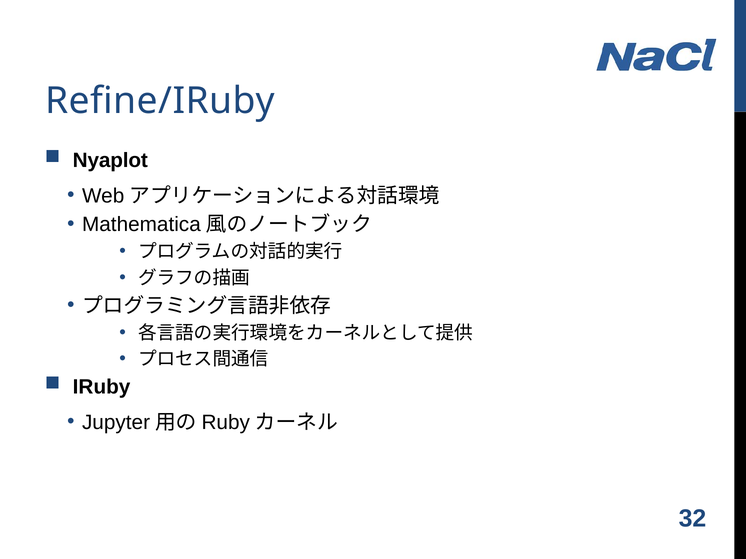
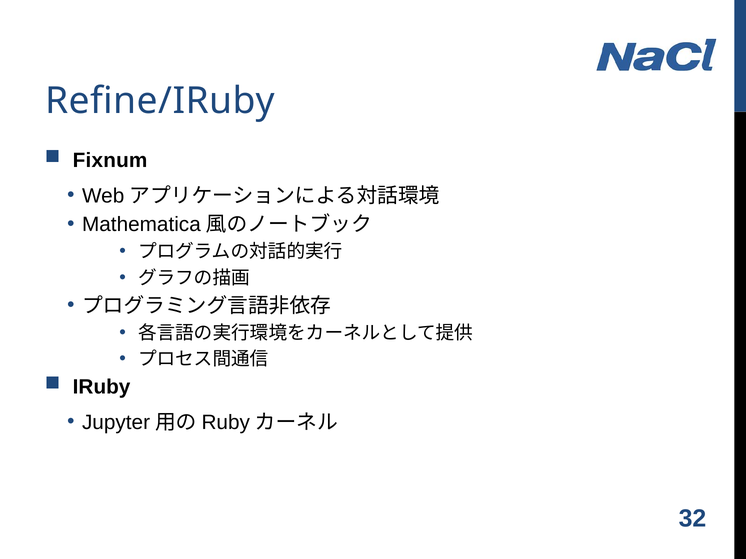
Nyaplot: Nyaplot -> Fixnum (110, 161)
